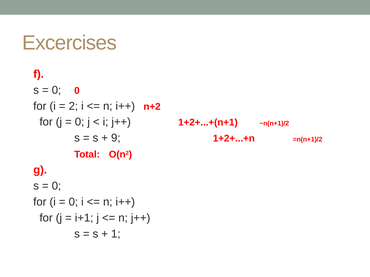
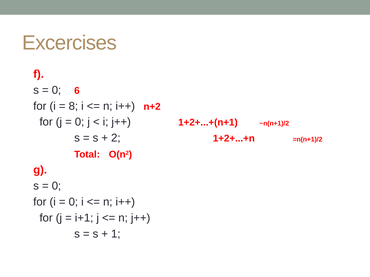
0 0: 0 -> 6 (77, 91)
2: 2 -> 8 (73, 106)
9: 9 -> 2 (116, 138)
